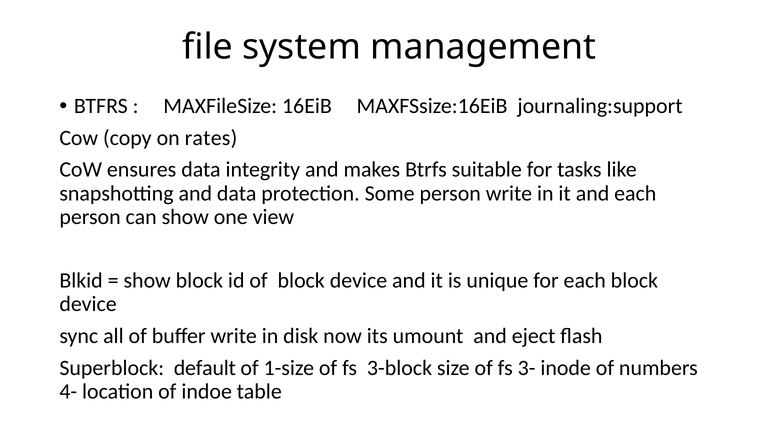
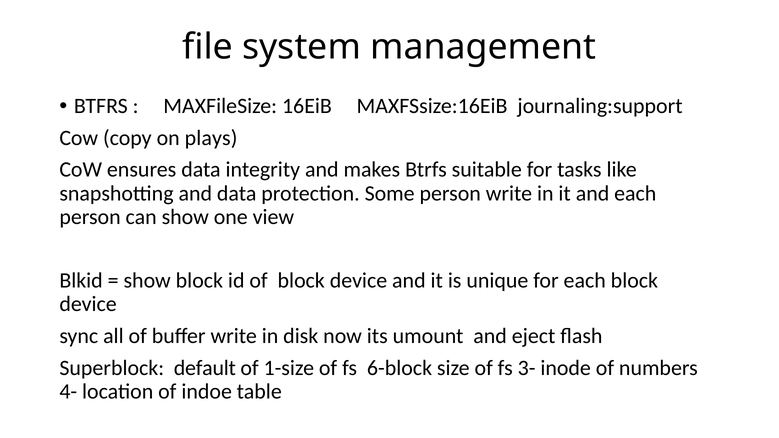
rates: rates -> plays (211, 138)
3-block: 3-block -> 6-block (400, 368)
